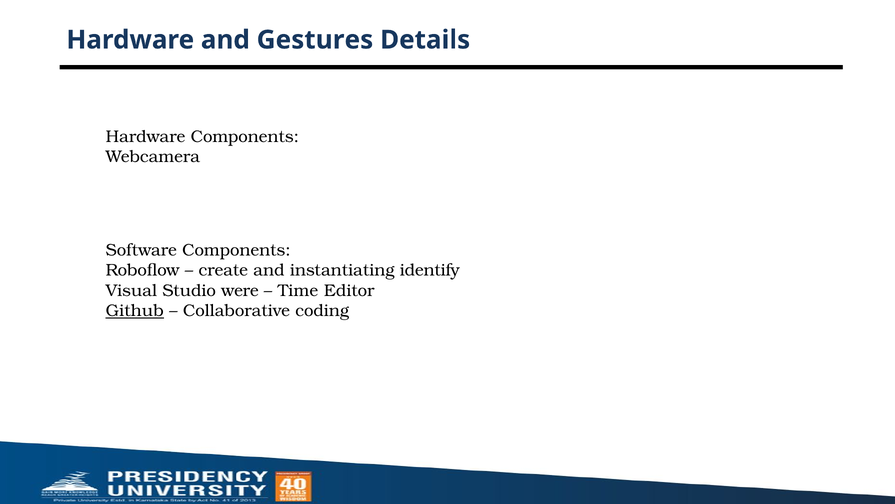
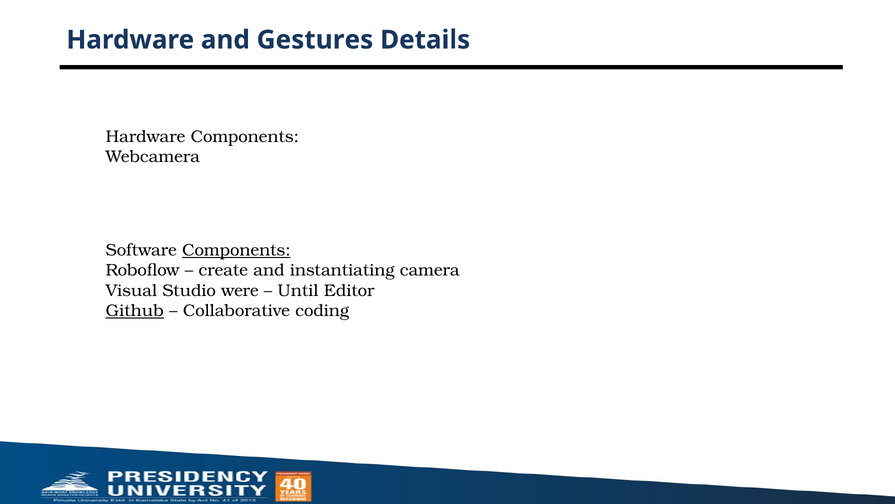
Components underline: none -> present (236, 250)
identify: identify -> camera (430, 270)
Time: Time -> Until (298, 290)
